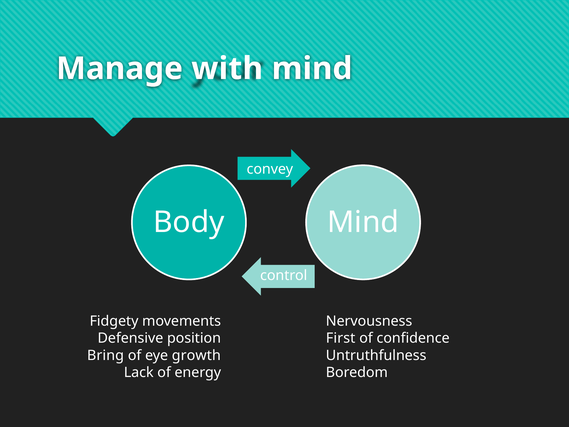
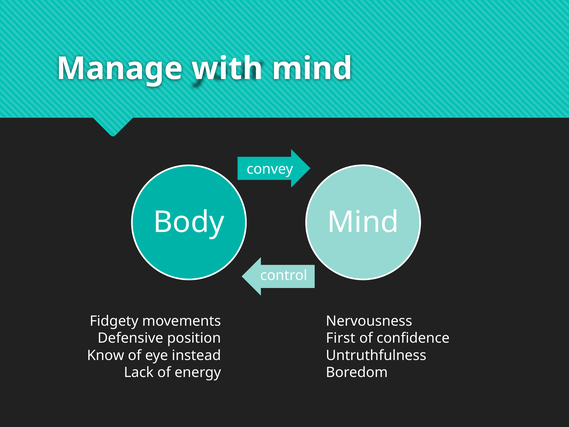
Bring: Bring -> Know (106, 355)
growth: growth -> instead (196, 355)
